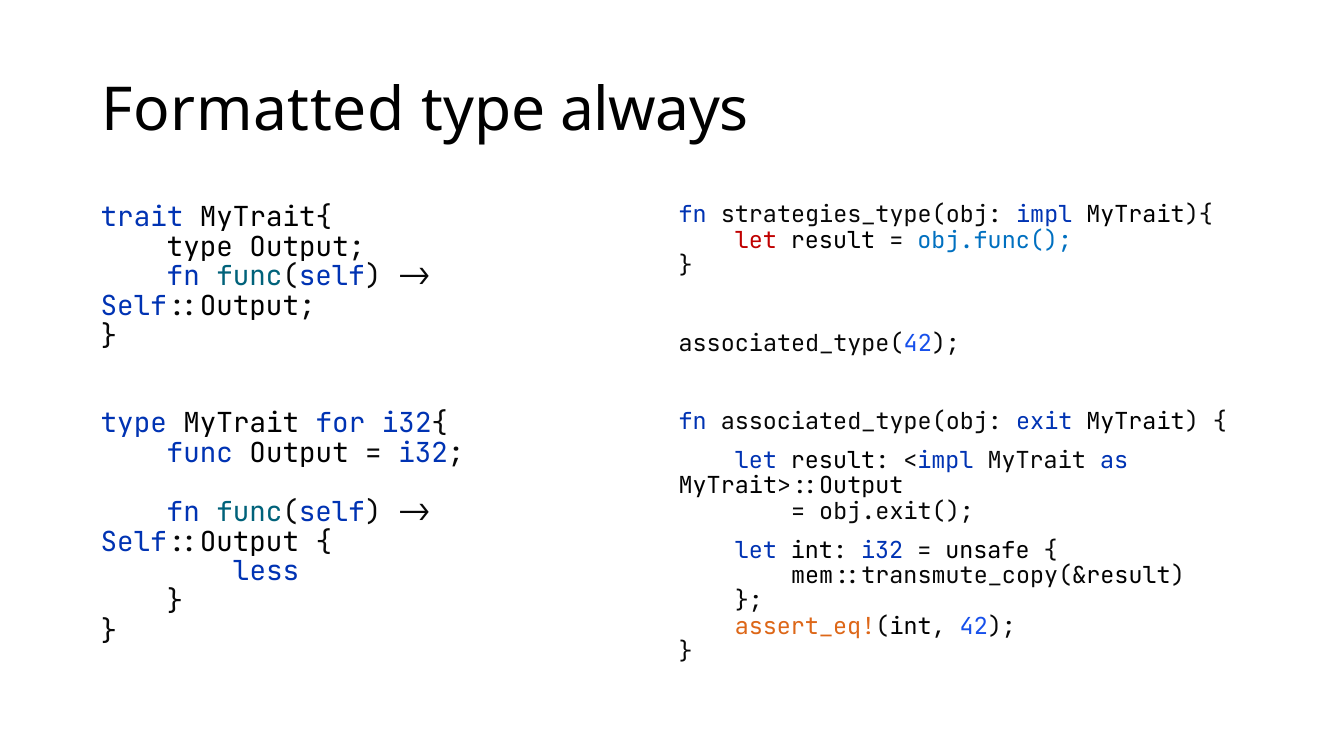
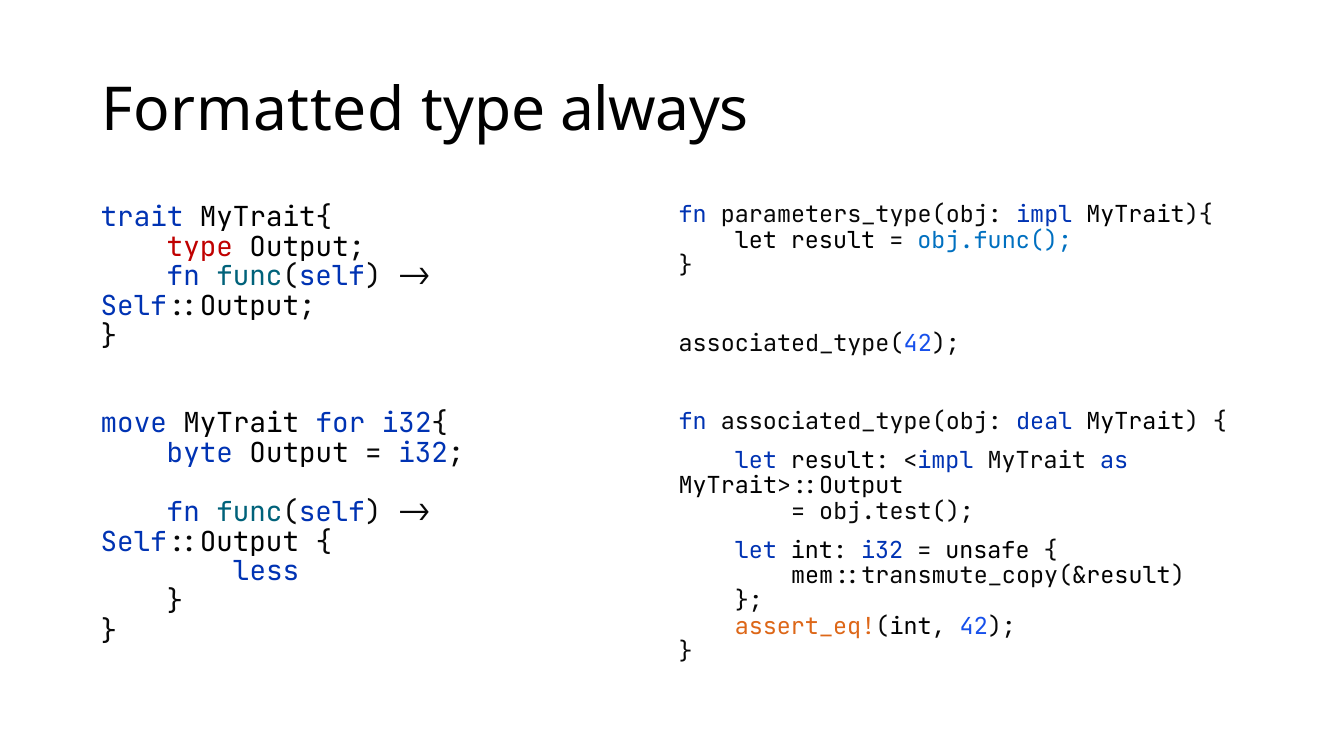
strategies_type(obj: strategies_type(obj -> parameters_type(obj (861, 215)
let colour: red -> black (756, 241)
type colour: black -> red (200, 247)
type: type -> move (134, 423)
exit: exit -> deal (1044, 422)
func: func -> byte (200, 453)
obj.exit(: obj.exit( -> obj.test( (897, 512)
